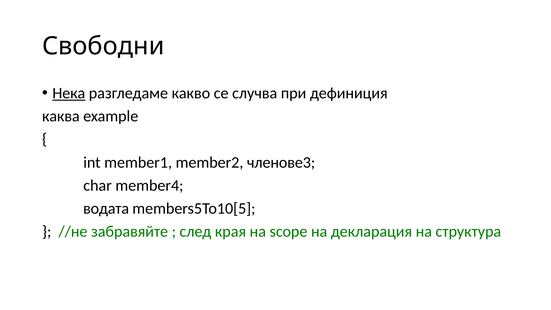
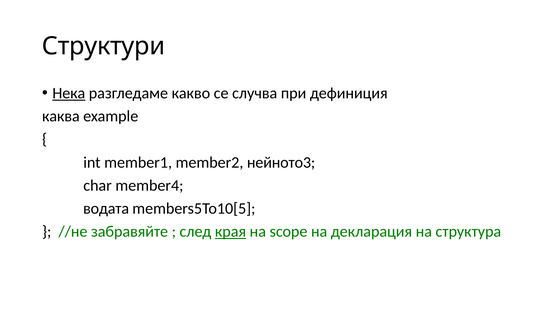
Свободни: Свободни -> Структури (103, 46)
членове3: членове3 -> нейното3 (281, 162)
края underline: none -> present (230, 232)
